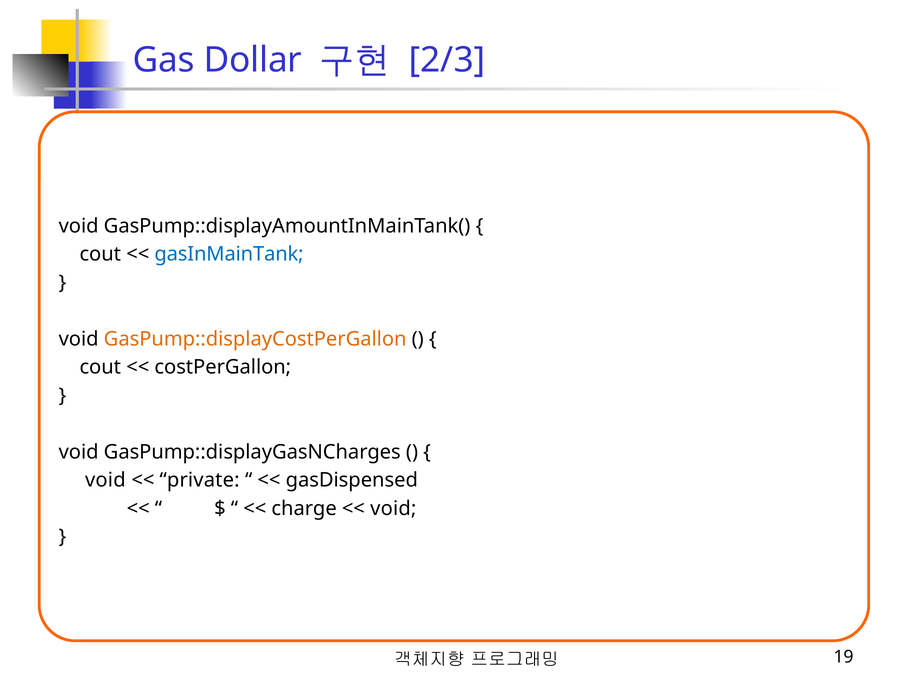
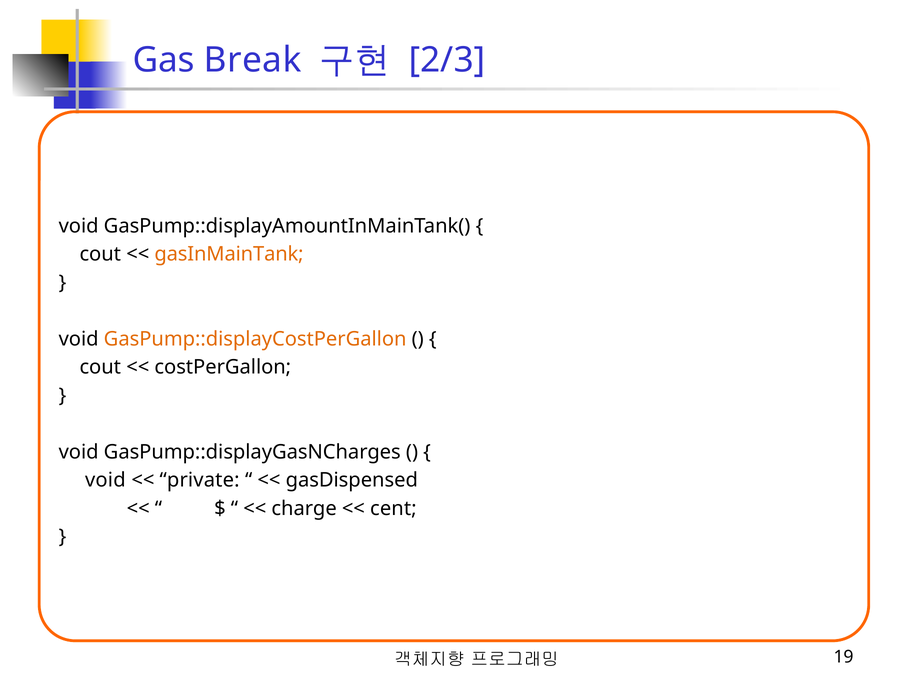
Dollar: Dollar -> Break (253, 60)
gasInMainTank colour: blue -> orange (229, 254)
void: void -> cent (393, 508)
